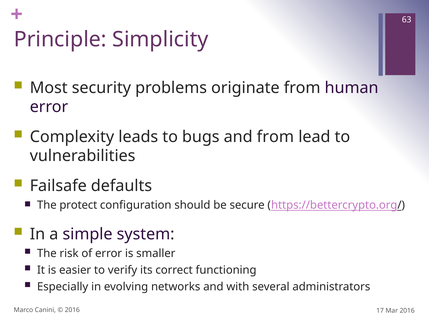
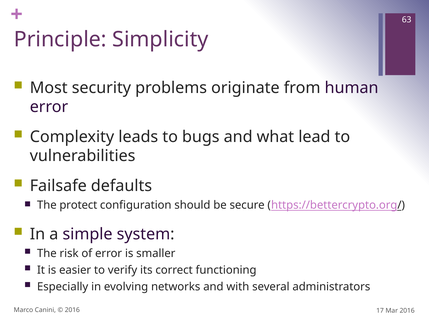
and from: from -> what (275, 137)
